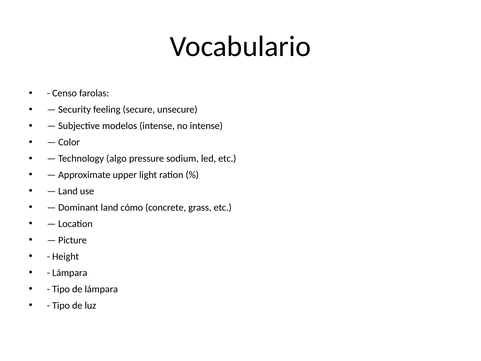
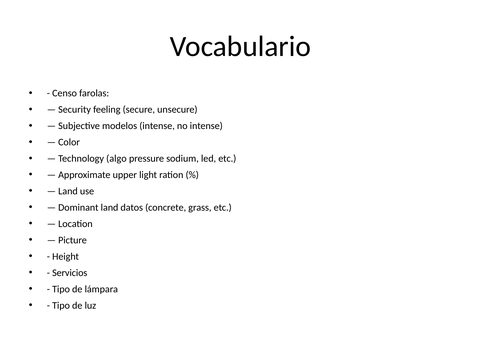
cómo: cómo -> datos (132, 207)
Lámpara: Lámpara -> Servicios (70, 273)
